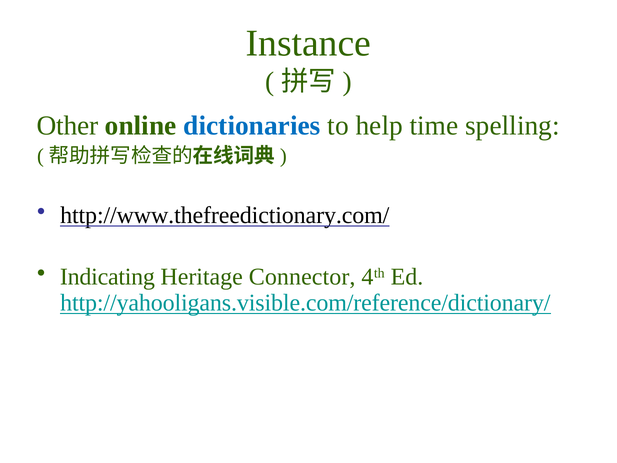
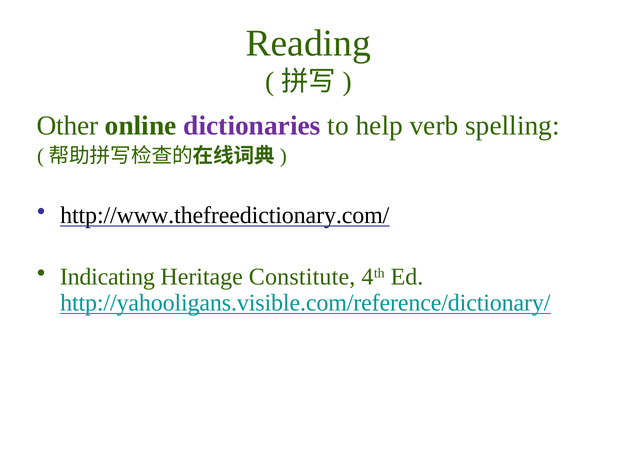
Instance: Instance -> Reading (308, 43)
dictionaries colour: blue -> purple (252, 126)
time: time -> verb (434, 126)
Connector: Connector -> Constitute (302, 277)
